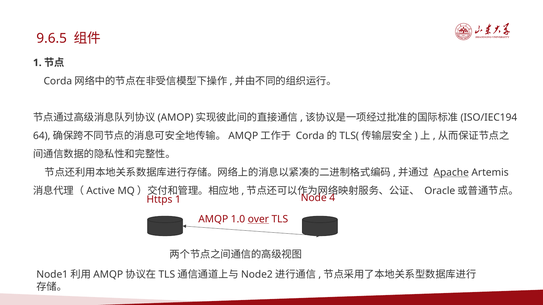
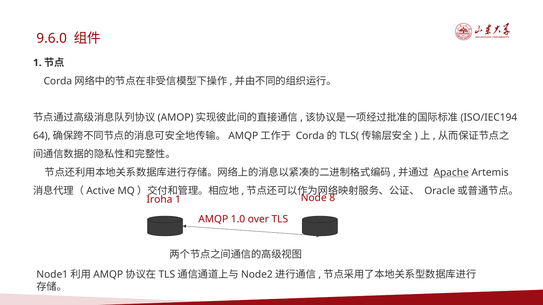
9.6.5: 9.6.5 -> 9.6.0 (52, 38)
Https: Https -> Iroha (159, 200)
4: 4 -> 8 (332, 198)
over underline: present -> none (258, 219)
